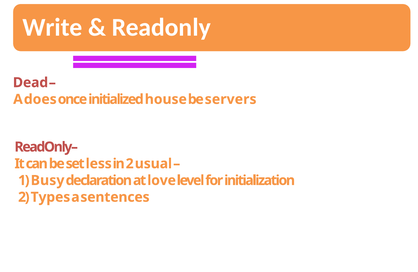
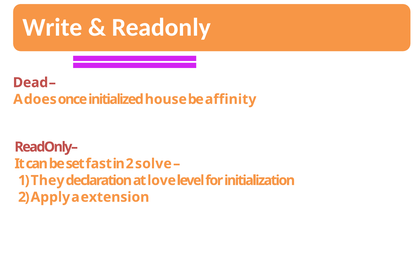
servers: servers -> affinity (231, 99)
less: less -> fast (99, 163)
usual: usual -> solve (153, 163)
Busy: Busy -> They (48, 180)
Types: Types -> Apply (50, 197)
sentences: sentences -> extension (115, 197)
